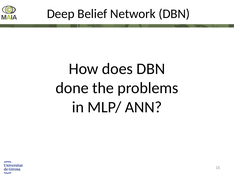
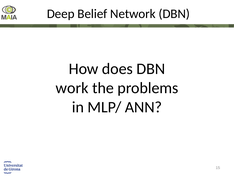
done: done -> work (72, 88)
